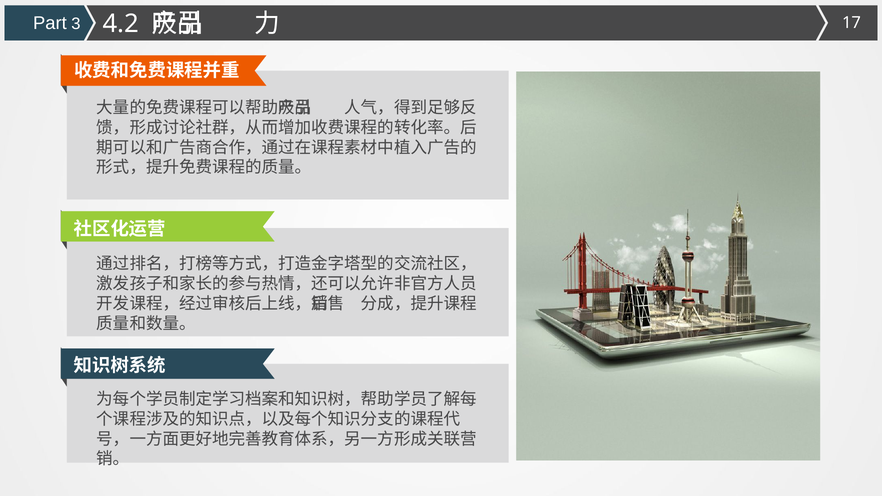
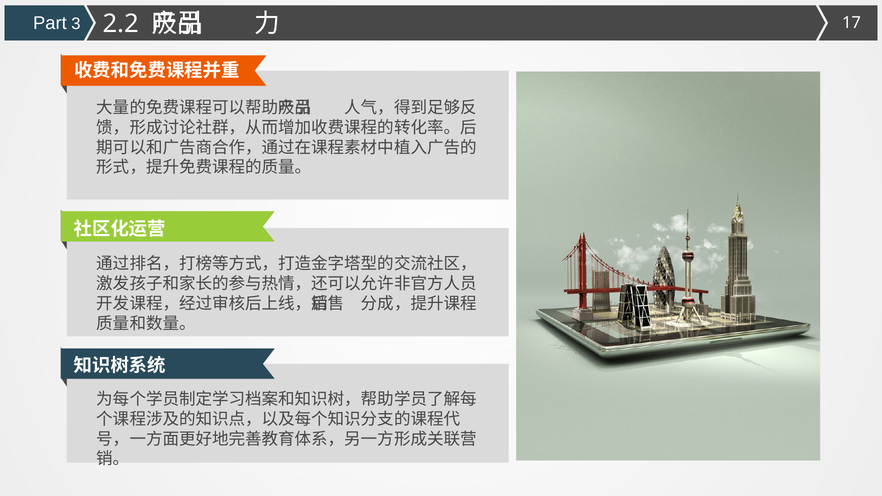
4.2: 4.2 -> 2.2 (121, 24)
